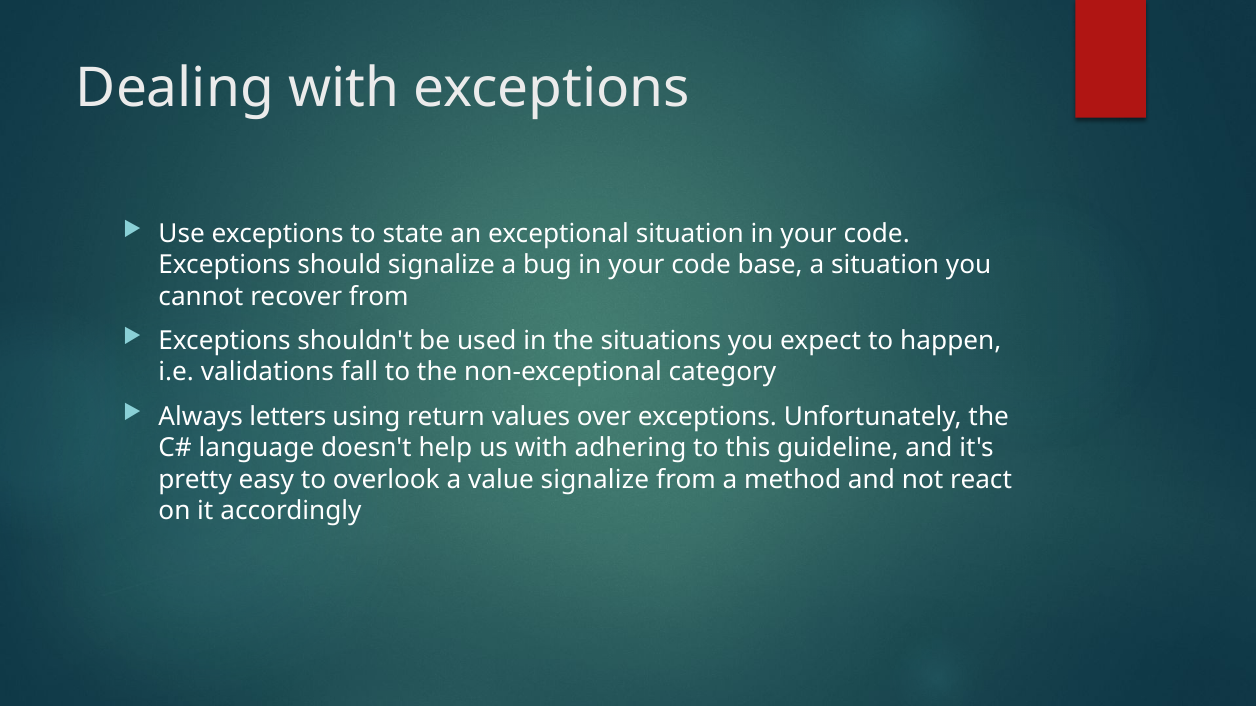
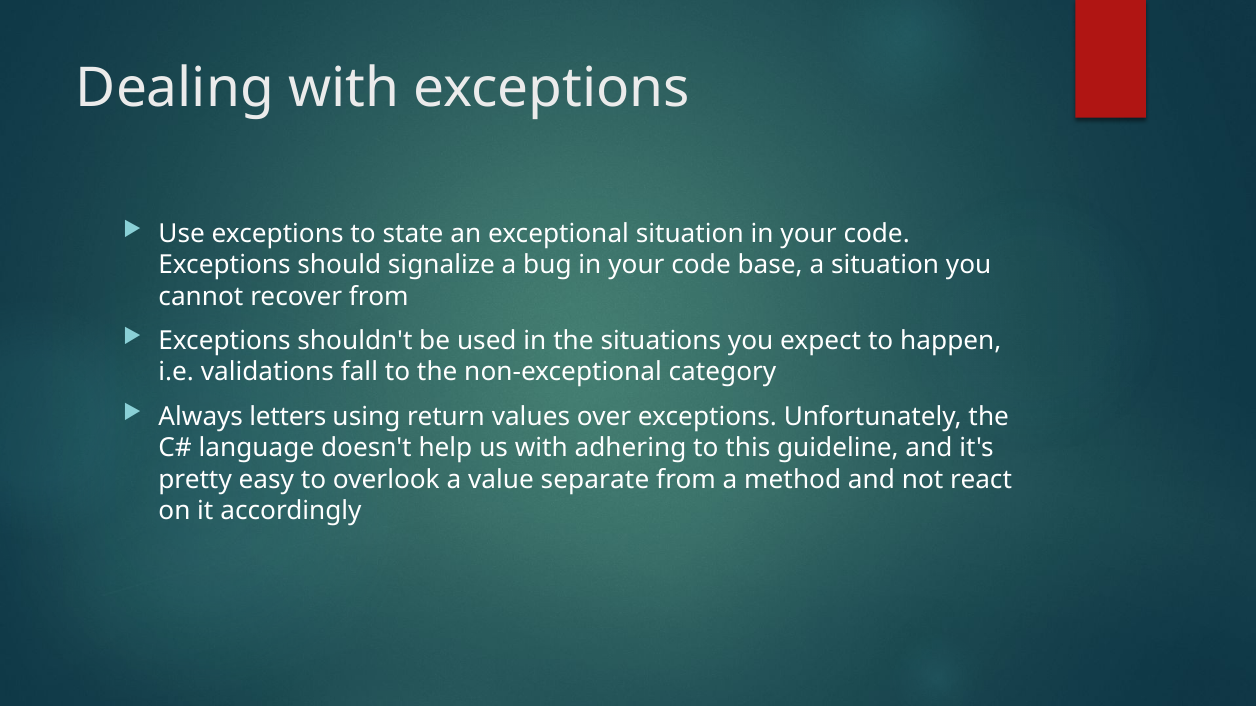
value signalize: signalize -> separate (595, 480)
